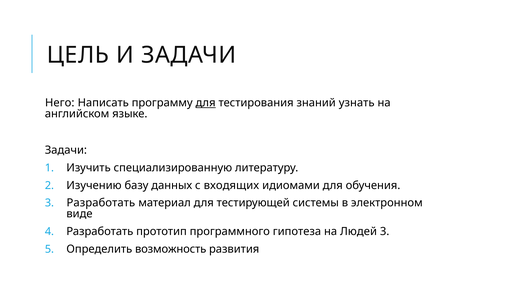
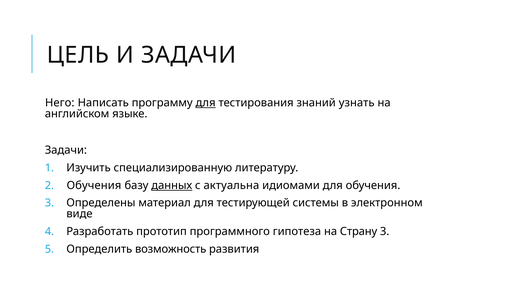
Изучению: Изучению -> Обучения (94, 185)
данных underline: none -> present (172, 185)
входящих: входящих -> актуальна (231, 185)
3 Разработать: Разработать -> Определены (101, 203)
Людей: Людей -> Страну (359, 231)
